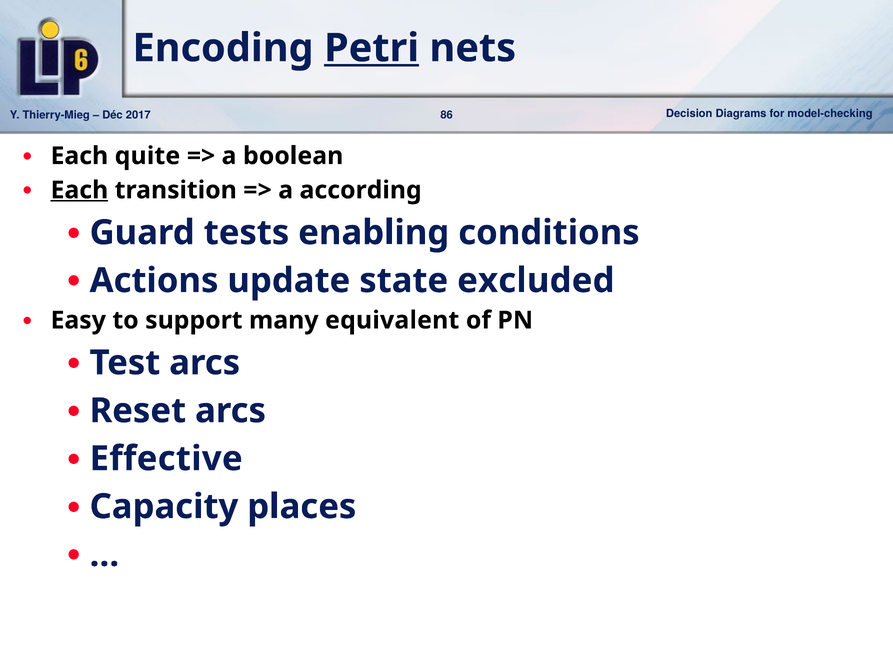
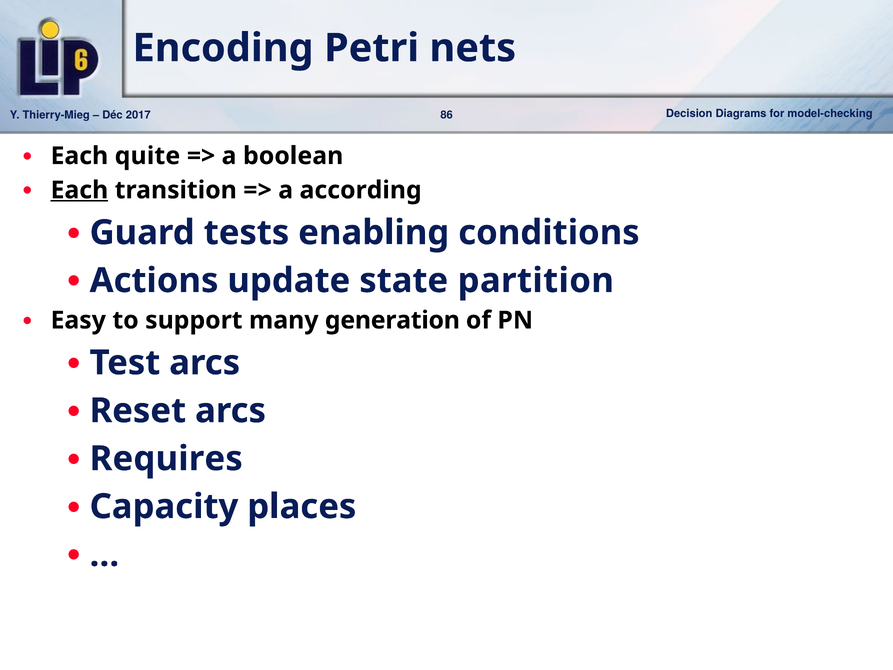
Petri underline: present -> none (372, 48)
excluded: excluded -> partition (536, 281)
equivalent: equivalent -> generation (392, 320)
Effective: Effective -> Requires (166, 459)
